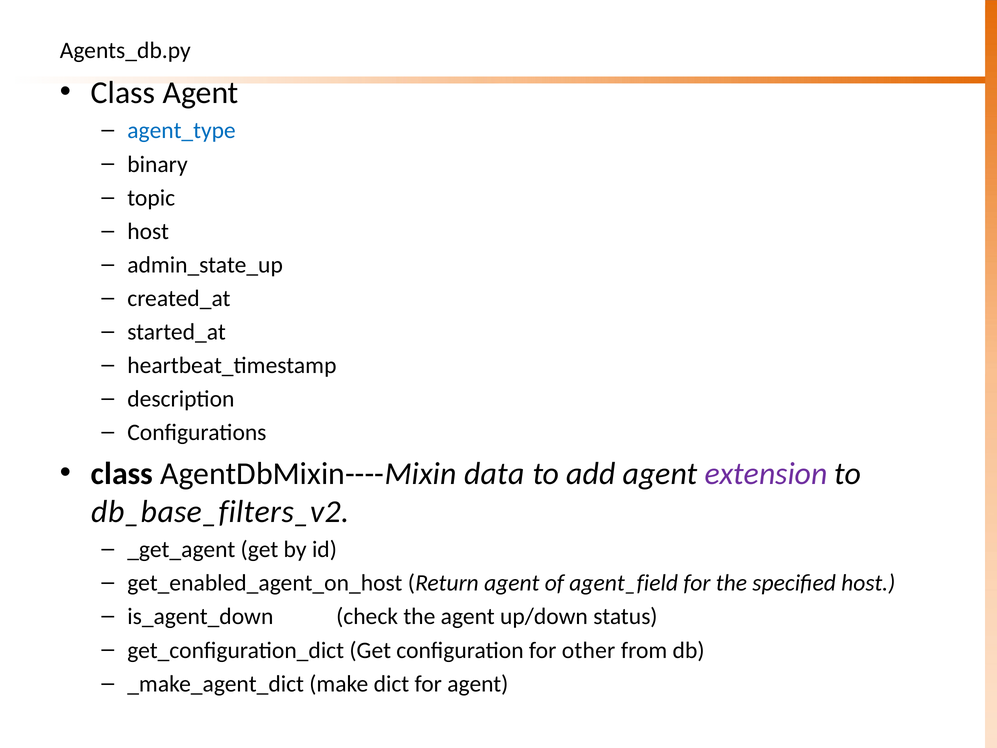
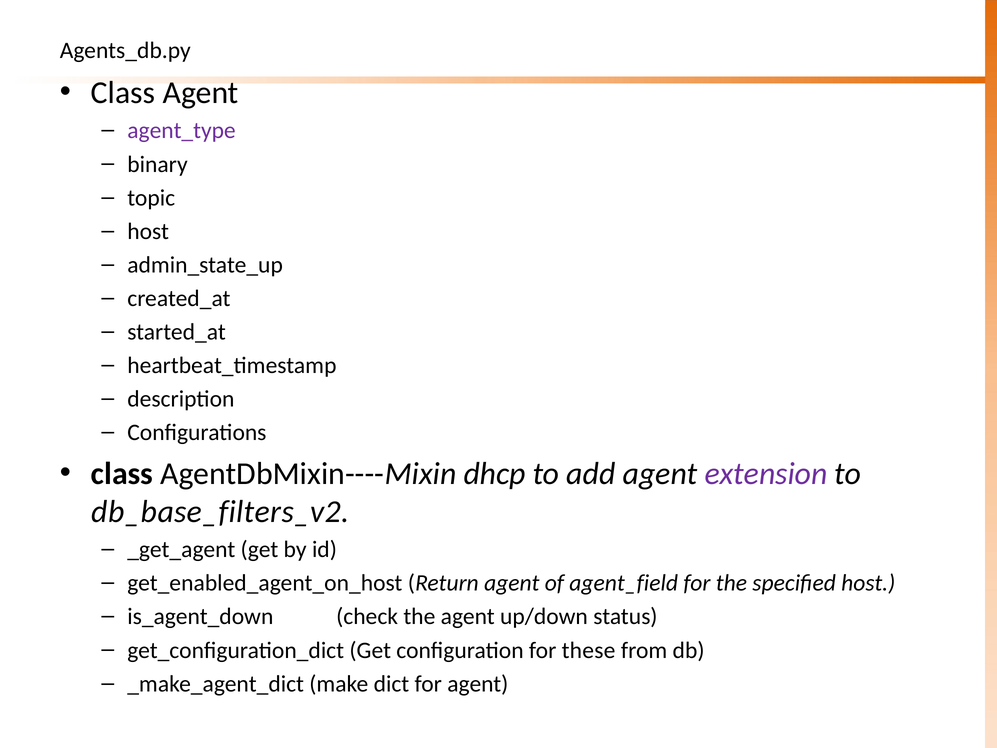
agent_type colour: blue -> purple (182, 131)
data: data -> dhcp (495, 473)
other: other -> these (589, 650)
